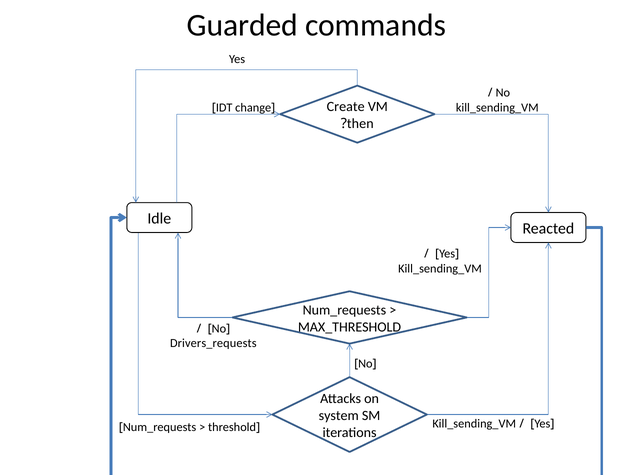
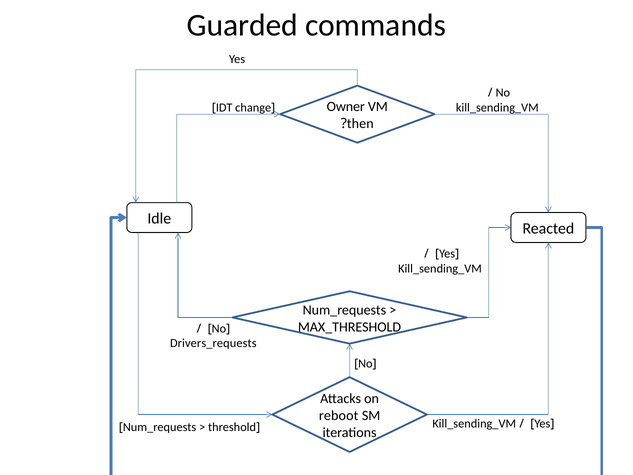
Create: Create -> Owner (346, 107)
system: system -> reboot (339, 415)
